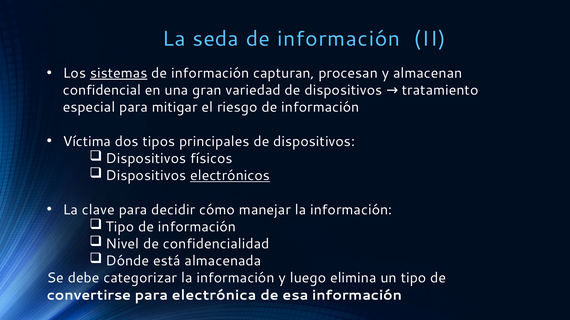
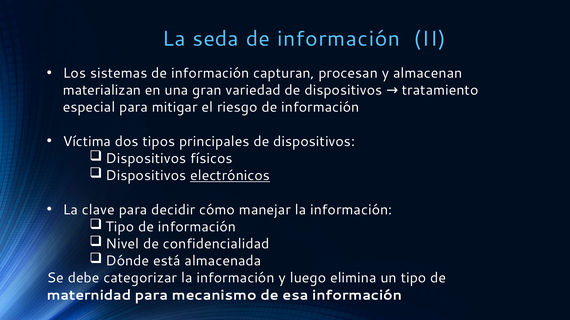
sistemas underline: present -> none (119, 73)
confidencial: confidencial -> materializan (102, 90)
convertirse: convertirse -> maternidad (89, 296)
electrónica: electrónica -> mecanismo (214, 296)
